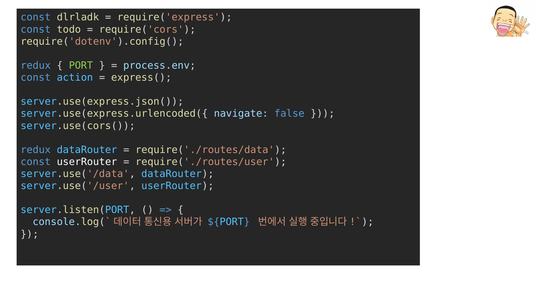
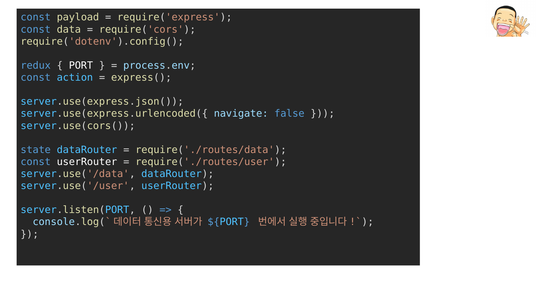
dlrladk: dlrladk -> payload (78, 17)
todo: todo -> data (69, 29)
PORT colour: light green -> white (81, 66)
redux: redux -> state (36, 150)
